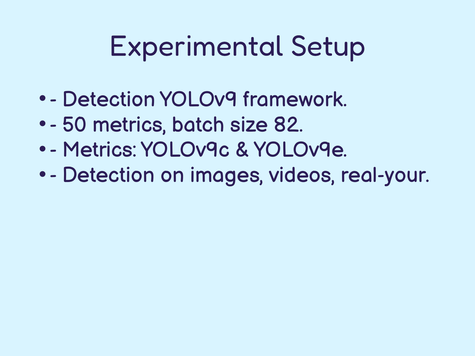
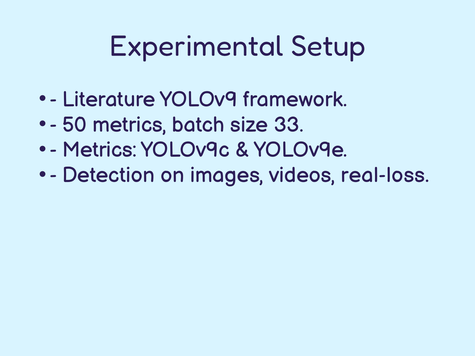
Detection: Detection -> Literature (109, 99)
82: 82 -> 33 (289, 125)
real-your: real-your -> real-loss (385, 175)
